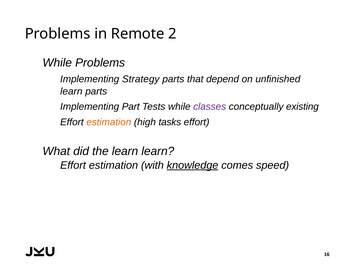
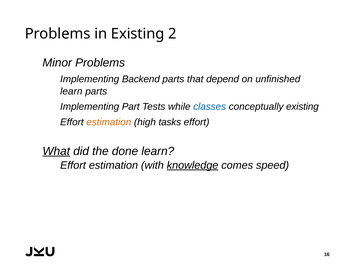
in Remote: Remote -> Existing (138, 34)
While: While -> Minor (57, 63)
Strategy: Strategy -> Backend (141, 79)
classes colour: purple -> blue (210, 107)
What underline: none -> present (56, 151)
the learn: learn -> done (125, 151)
